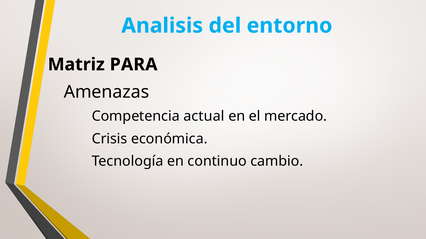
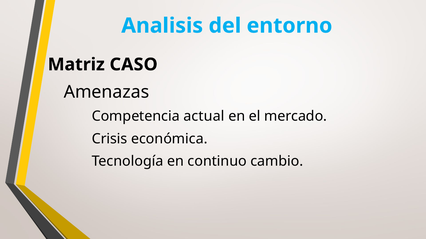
PARA: PARA -> CASO (134, 65)
